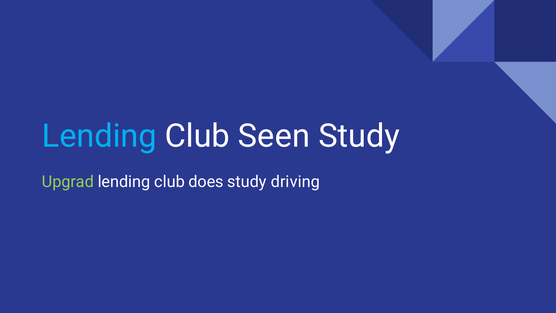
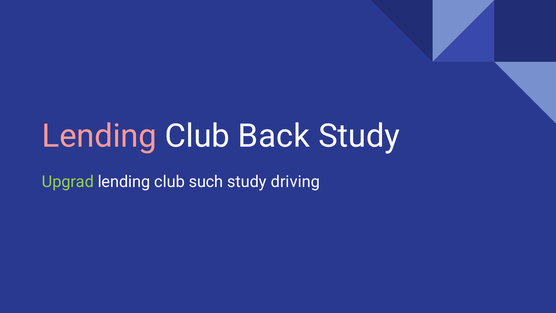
Lending colour: light blue -> pink (99, 136)
Seen: Seen -> Back (274, 136)
does: does -> such (206, 182)
